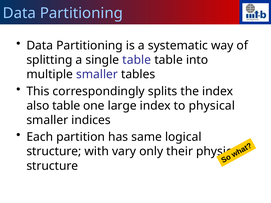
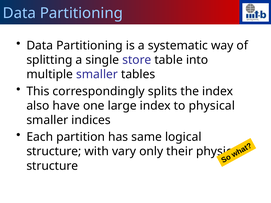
single table: table -> store (137, 60)
also table: table -> have (66, 106)
